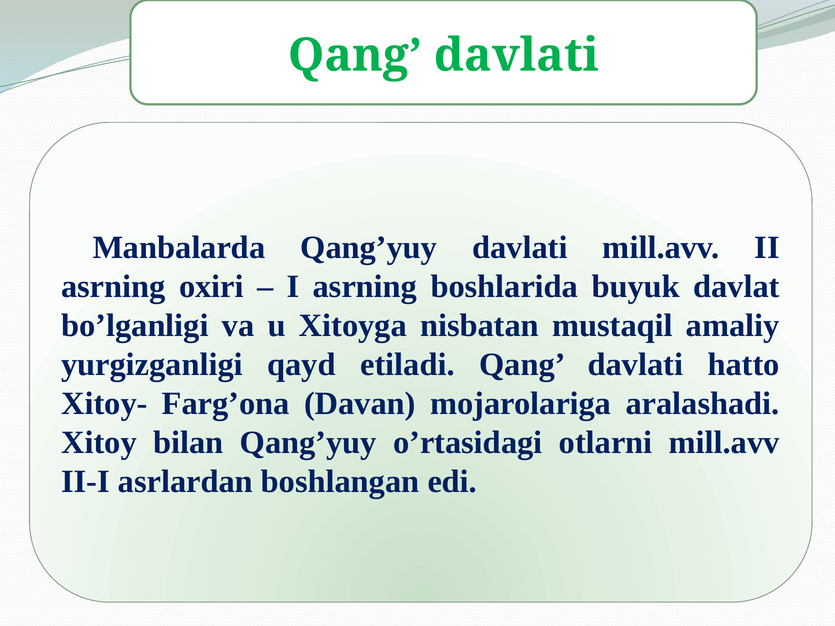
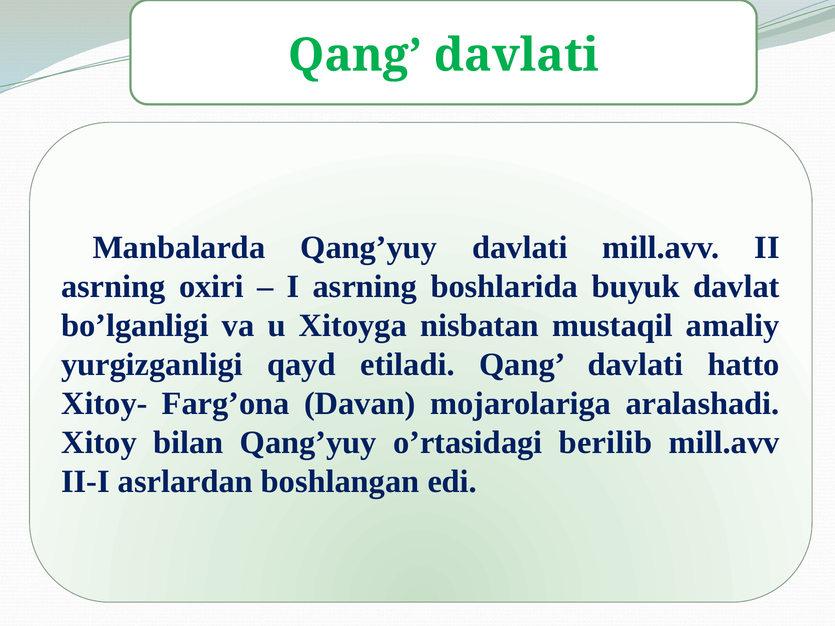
otlarni: otlarni -> berilib (606, 443)
